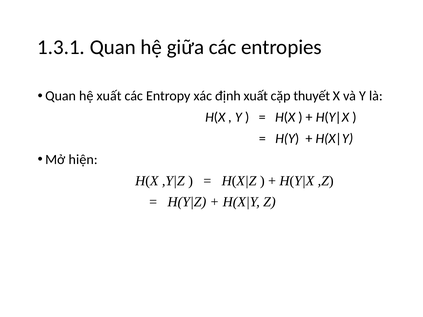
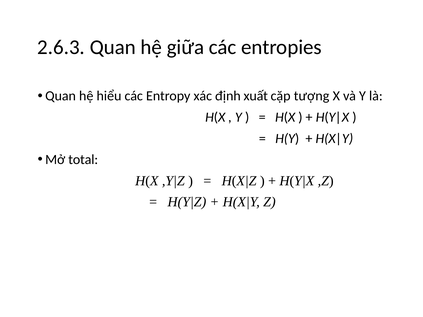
1.3.1: 1.3.1 -> 2.6.3 (61, 47)
hệ xuất: xuất -> hiểu (109, 96)
thuyết: thuyết -> tượng (312, 96)
hiện: hiện -> total (83, 160)
